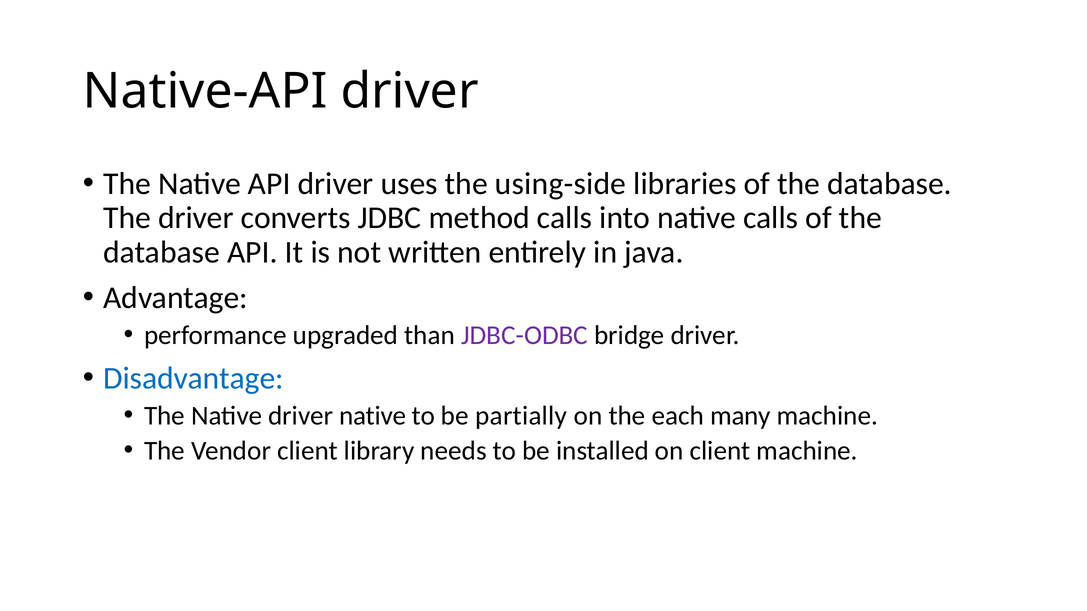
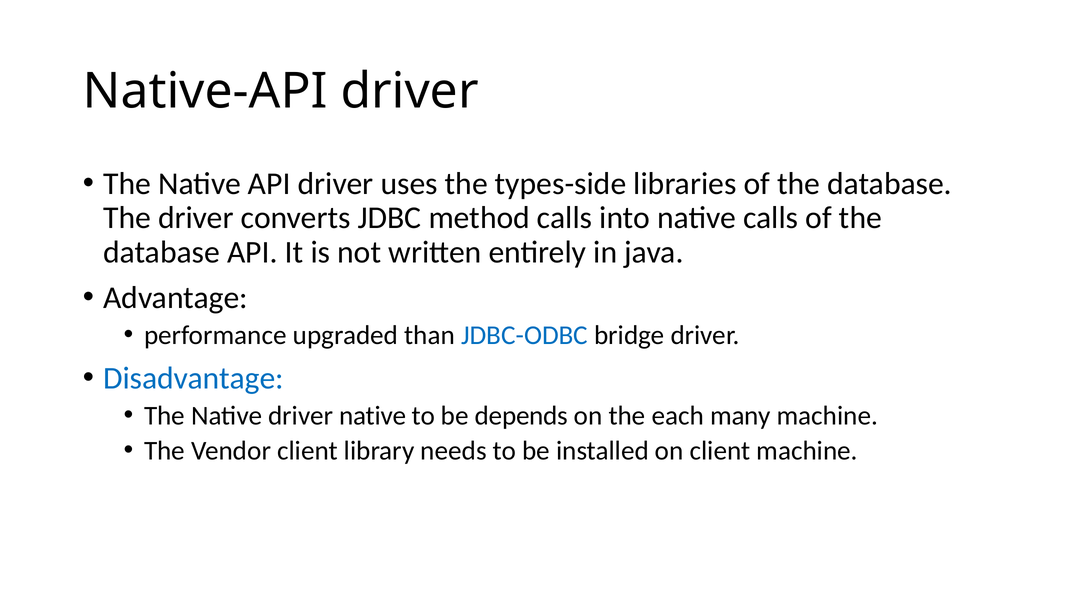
using-side: using-side -> types-side (561, 184)
JDBC-ODBC colour: purple -> blue (525, 335)
partially: partially -> depends (521, 416)
